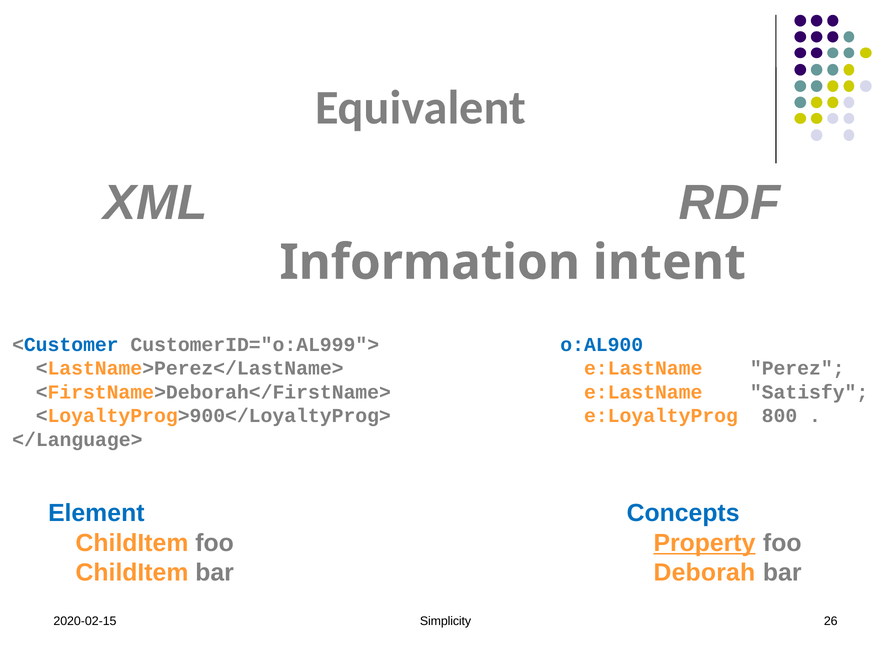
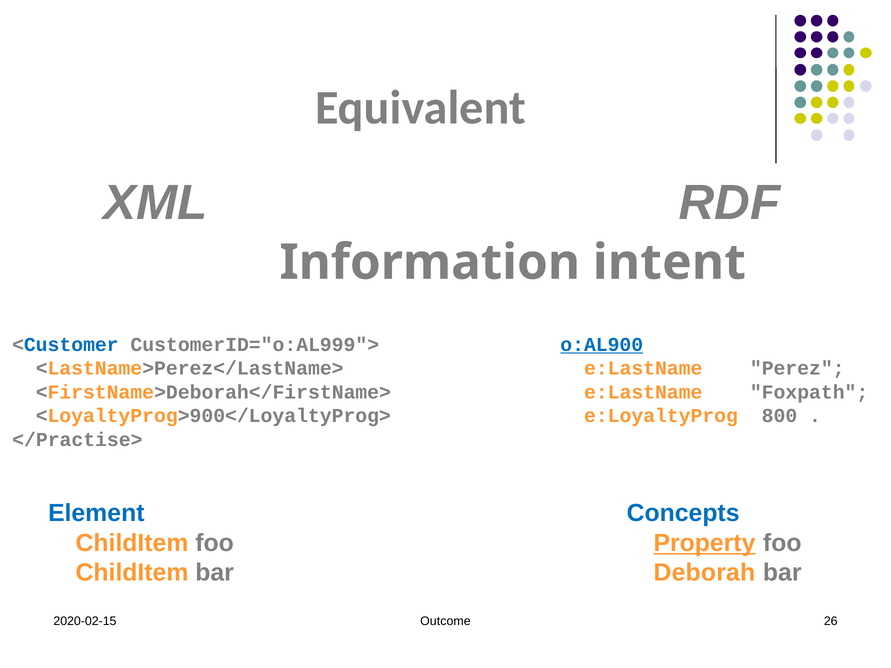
o:AL900 underline: none -> present (602, 345)
Satisfy: Satisfy -> Foxpath (809, 392)
</Language>: </Language> -> </Practise> (77, 440)
Simplicity: Simplicity -> Outcome (445, 622)
